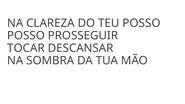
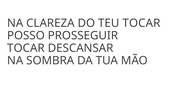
TEU POSSO: POSSO -> TOCAR (141, 23)
